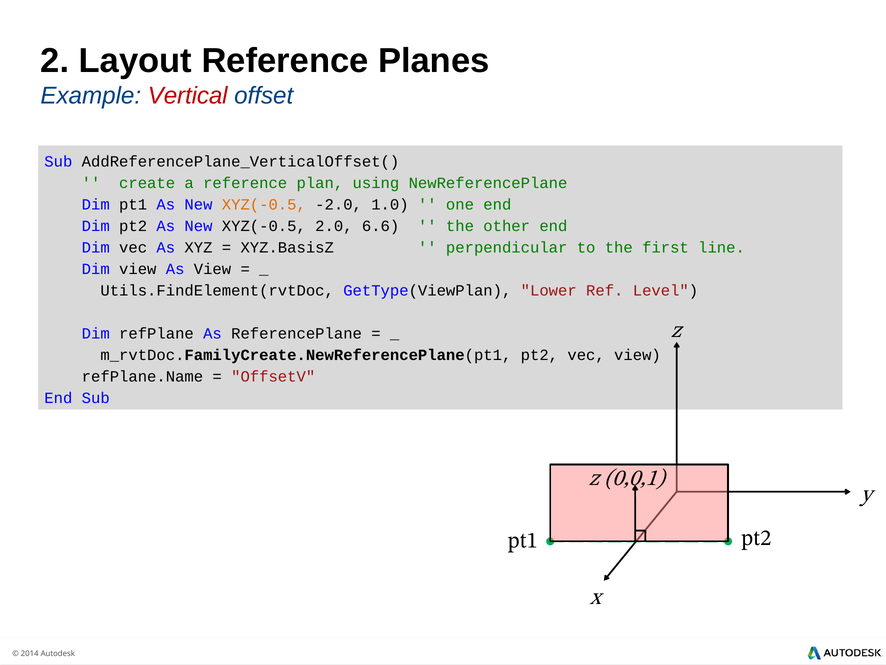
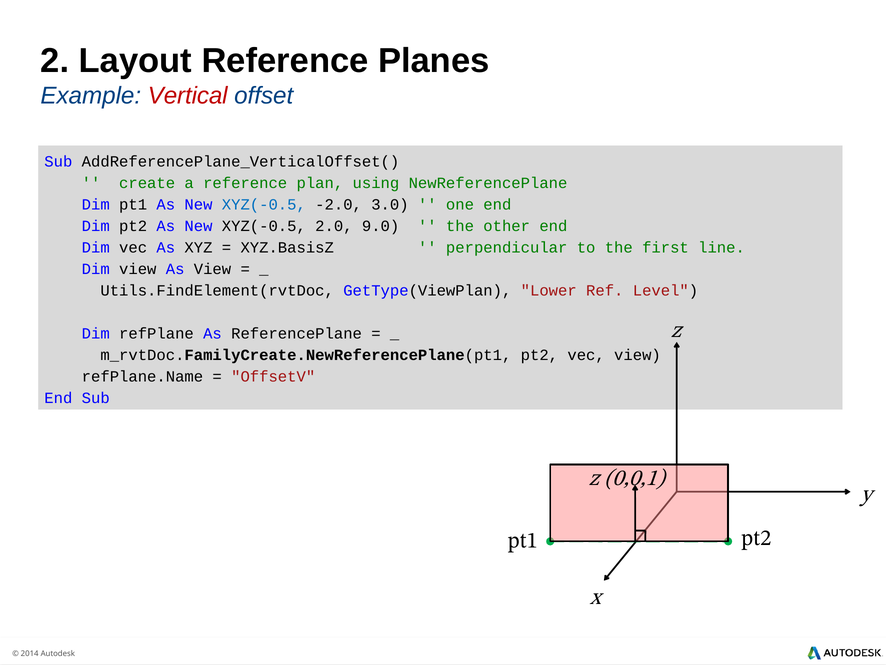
XYZ(-0.5 colour: orange -> blue (264, 205)
1.0: 1.0 -> 3.0 (390, 205)
6.6: 6.6 -> 9.0 (381, 226)
